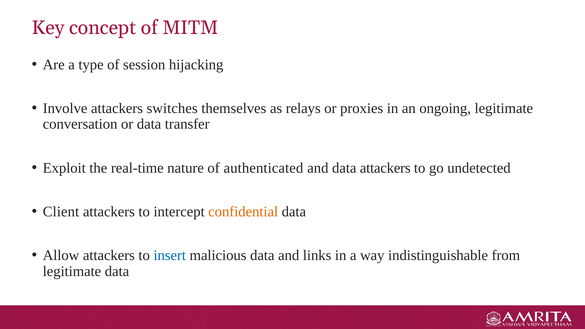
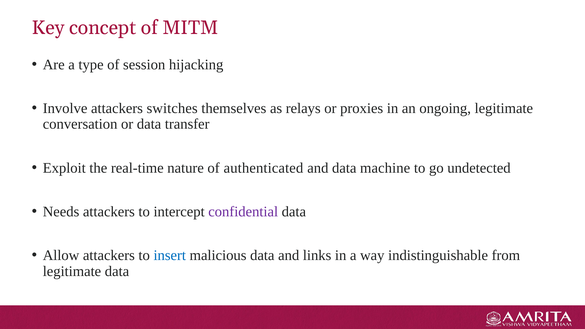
data attackers: attackers -> machine (385, 168)
Client: Client -> Needs (61, 212)
confidential colour: orange -> purple (243, 212)
